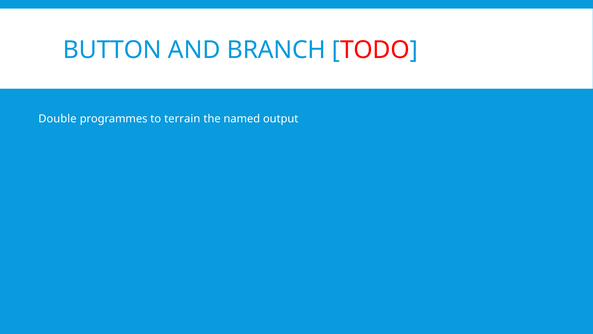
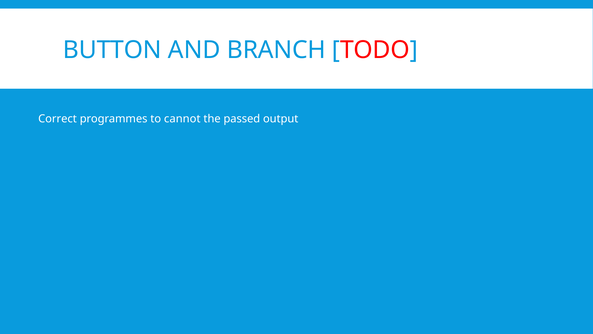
Double: Double -> Correct (58, 119)
terrain: terrain -> cannot (182, 119)
named: named -> passed (242, 119)
